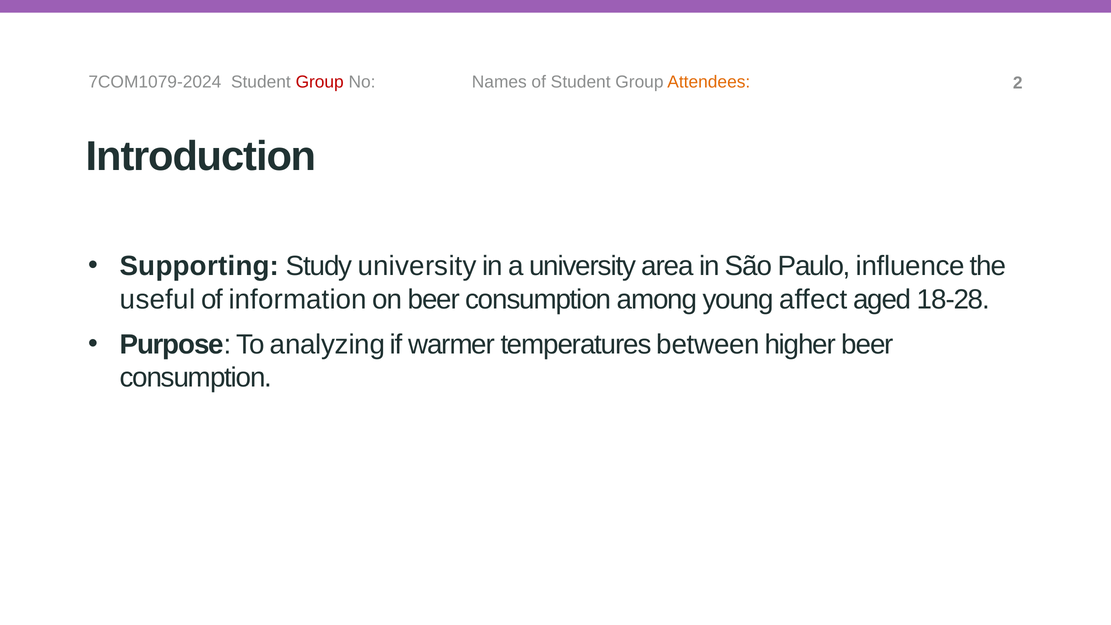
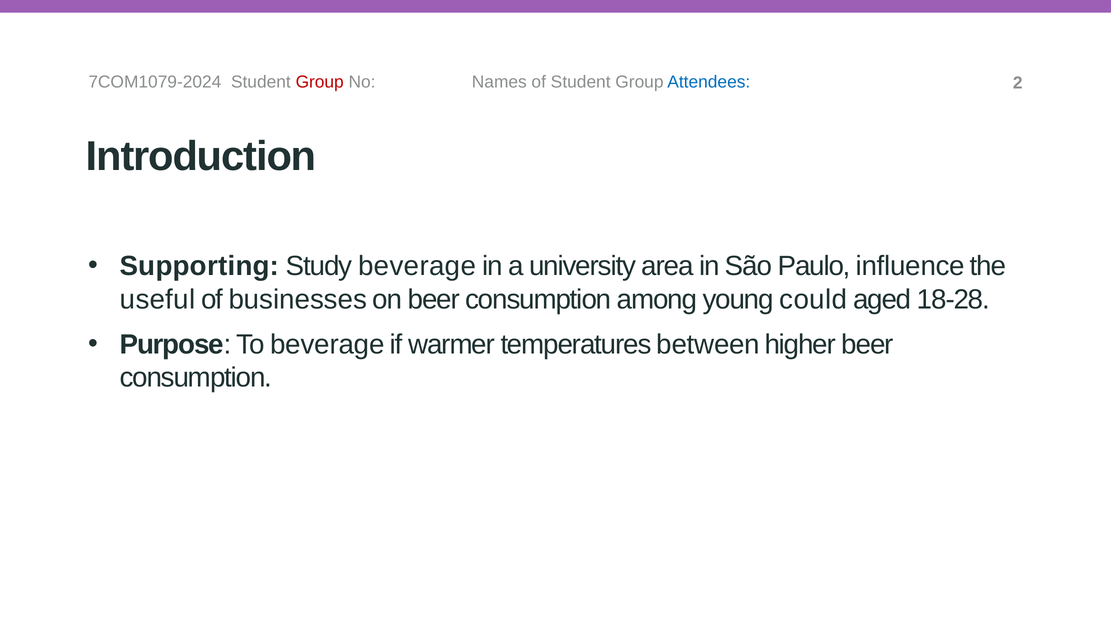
Attendees colour: orange -> blue (709, 82)
Study university: university -> beverage (417, 266)
information: information -> businesses (298, 300)
affect: affect -> could (813, 300)
To analyzing: analyzing -> beverage (327, 344)
